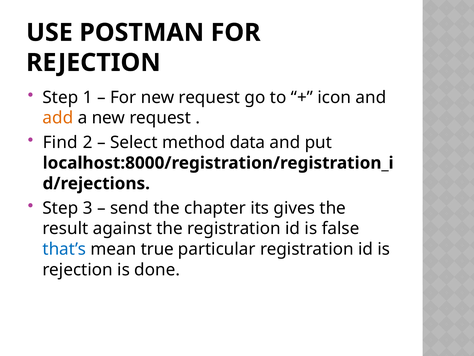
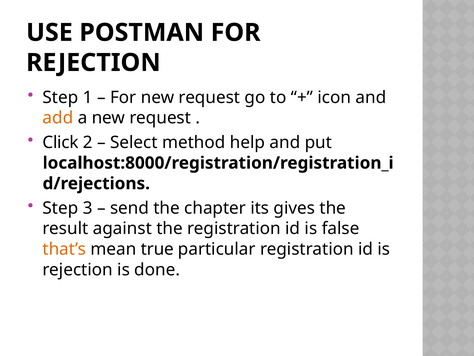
Find: Find -> Click (61, 142)
data: data -> help (247, 142)
that’s colour: blue -> orange (64, 249)
